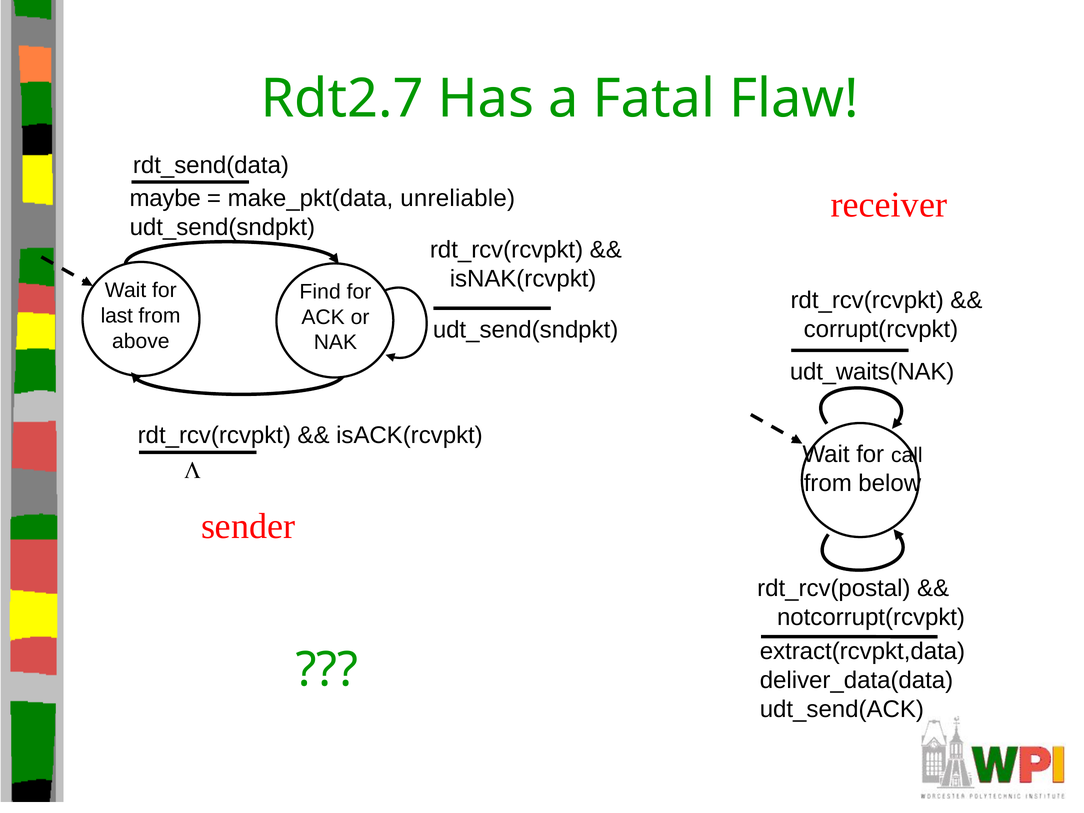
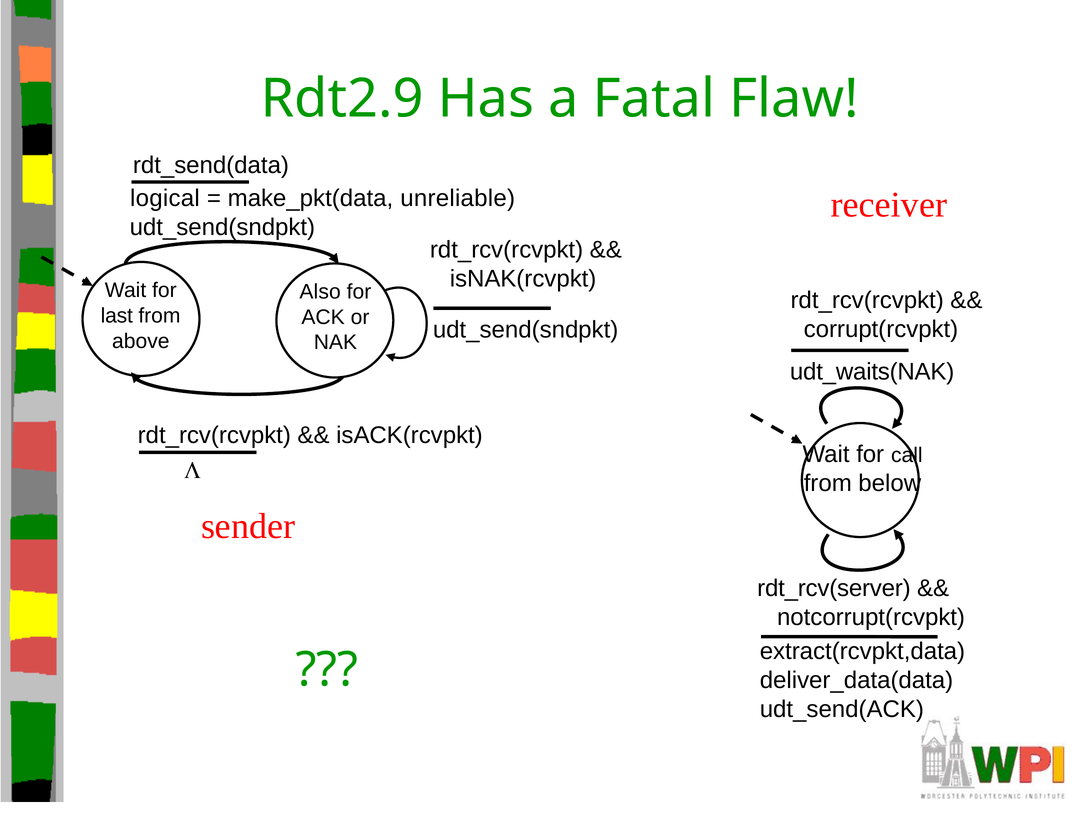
Rdt2.7: Rdt2.7 -> Rdt2.9 (342, 99)
maybe: maybe -> logical (165, 198)
Find: Find -> Also (320, 292)
rdt_rcv(postal: rdt_rcv(postal -> rdt_rcv(server (834, 588)
